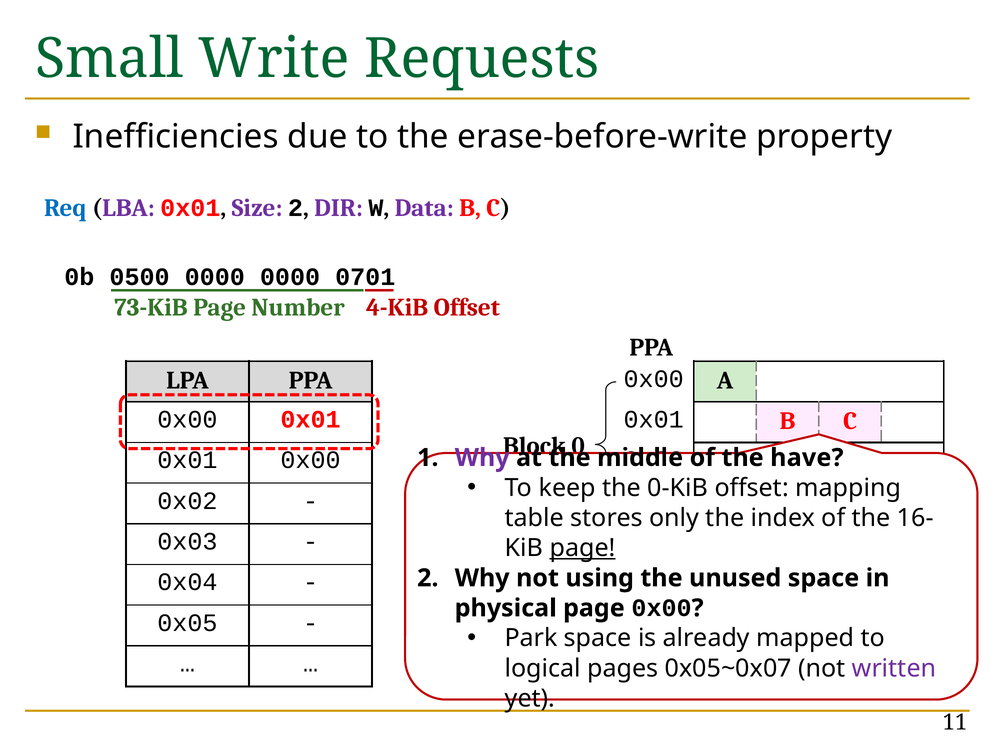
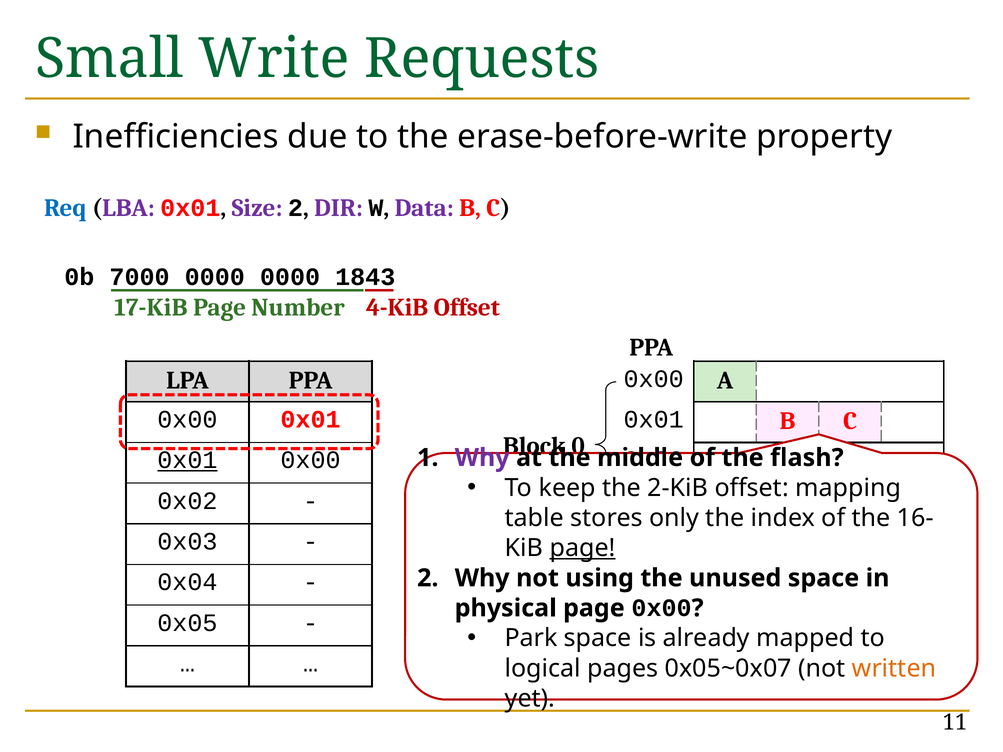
0500: 0500 -> 7000 (140, 277)
0701: 0701 -> 1843 (365, 277)
73-KiB: 73-KiB -> 17-KiB (151, 307)
0x01 underline: none -> present (187, 460)
have: have -> flash (807, 458)
0-KiB: 0-KiB -> 2-KiB (678, 488)
written colour: purple -> orange (894, 668)
